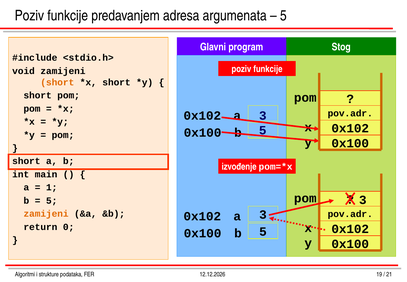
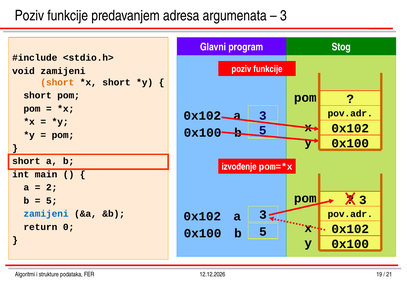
5: 5 -> 3 (283, 16)
1: 1 -> 2 (52, 187)
zamijeni colour: orange -> blue (46, 214)
